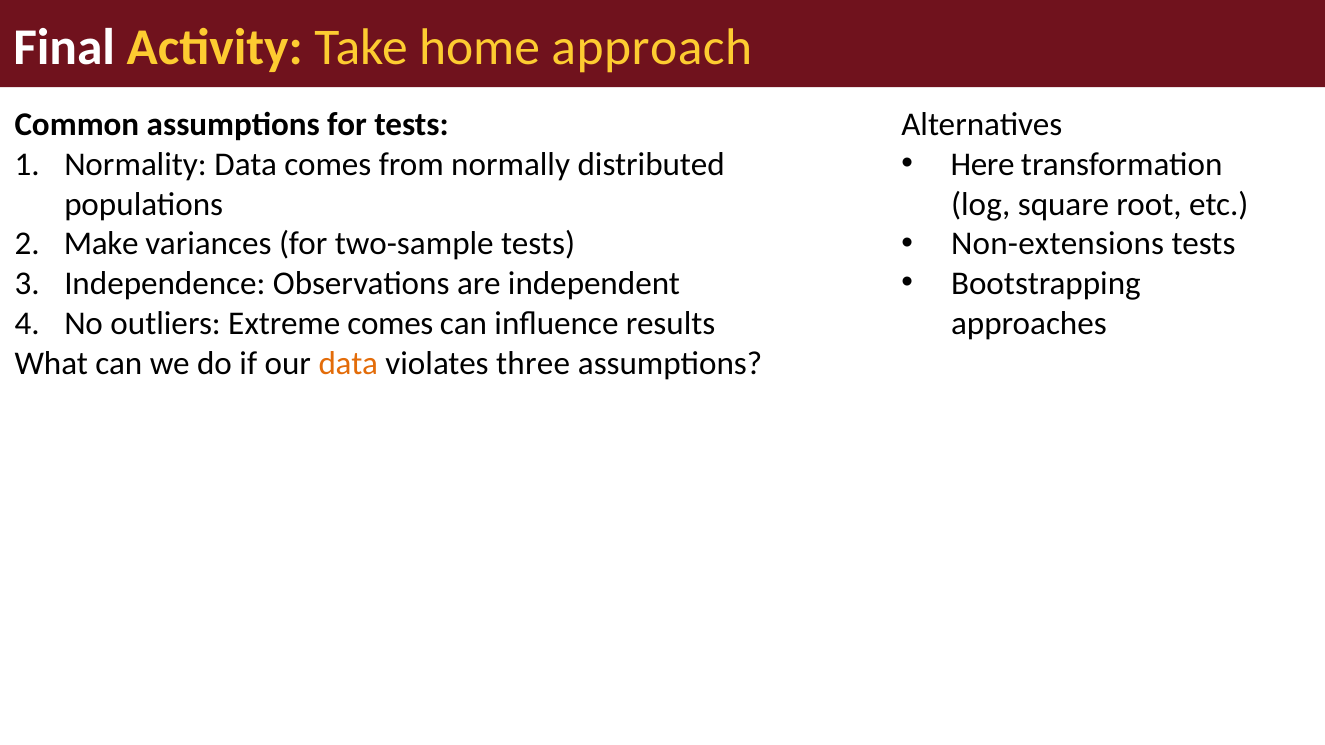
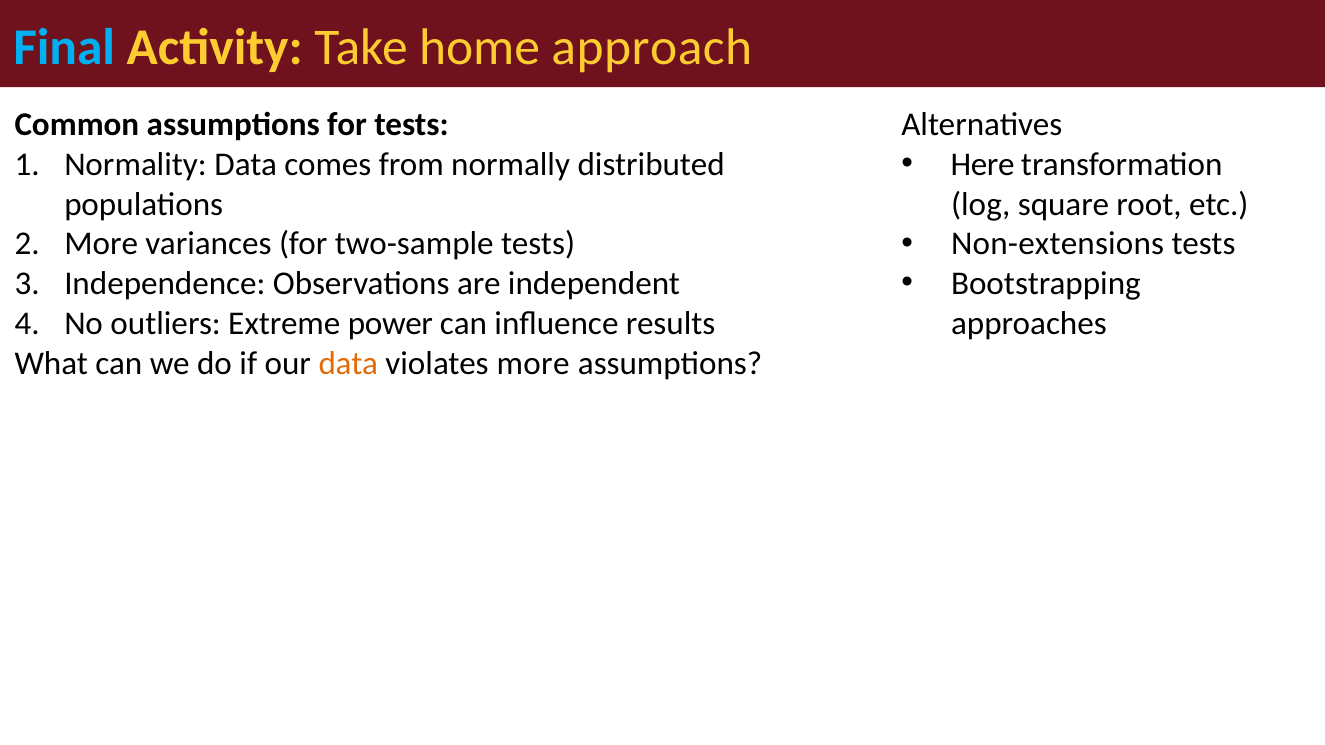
Final colour: white -> light blue (64, 47)
Make: Make -> More (101, 244)
Extreme comes: comes -> power (390, 324)
violates three: three -> more (533, 363)
